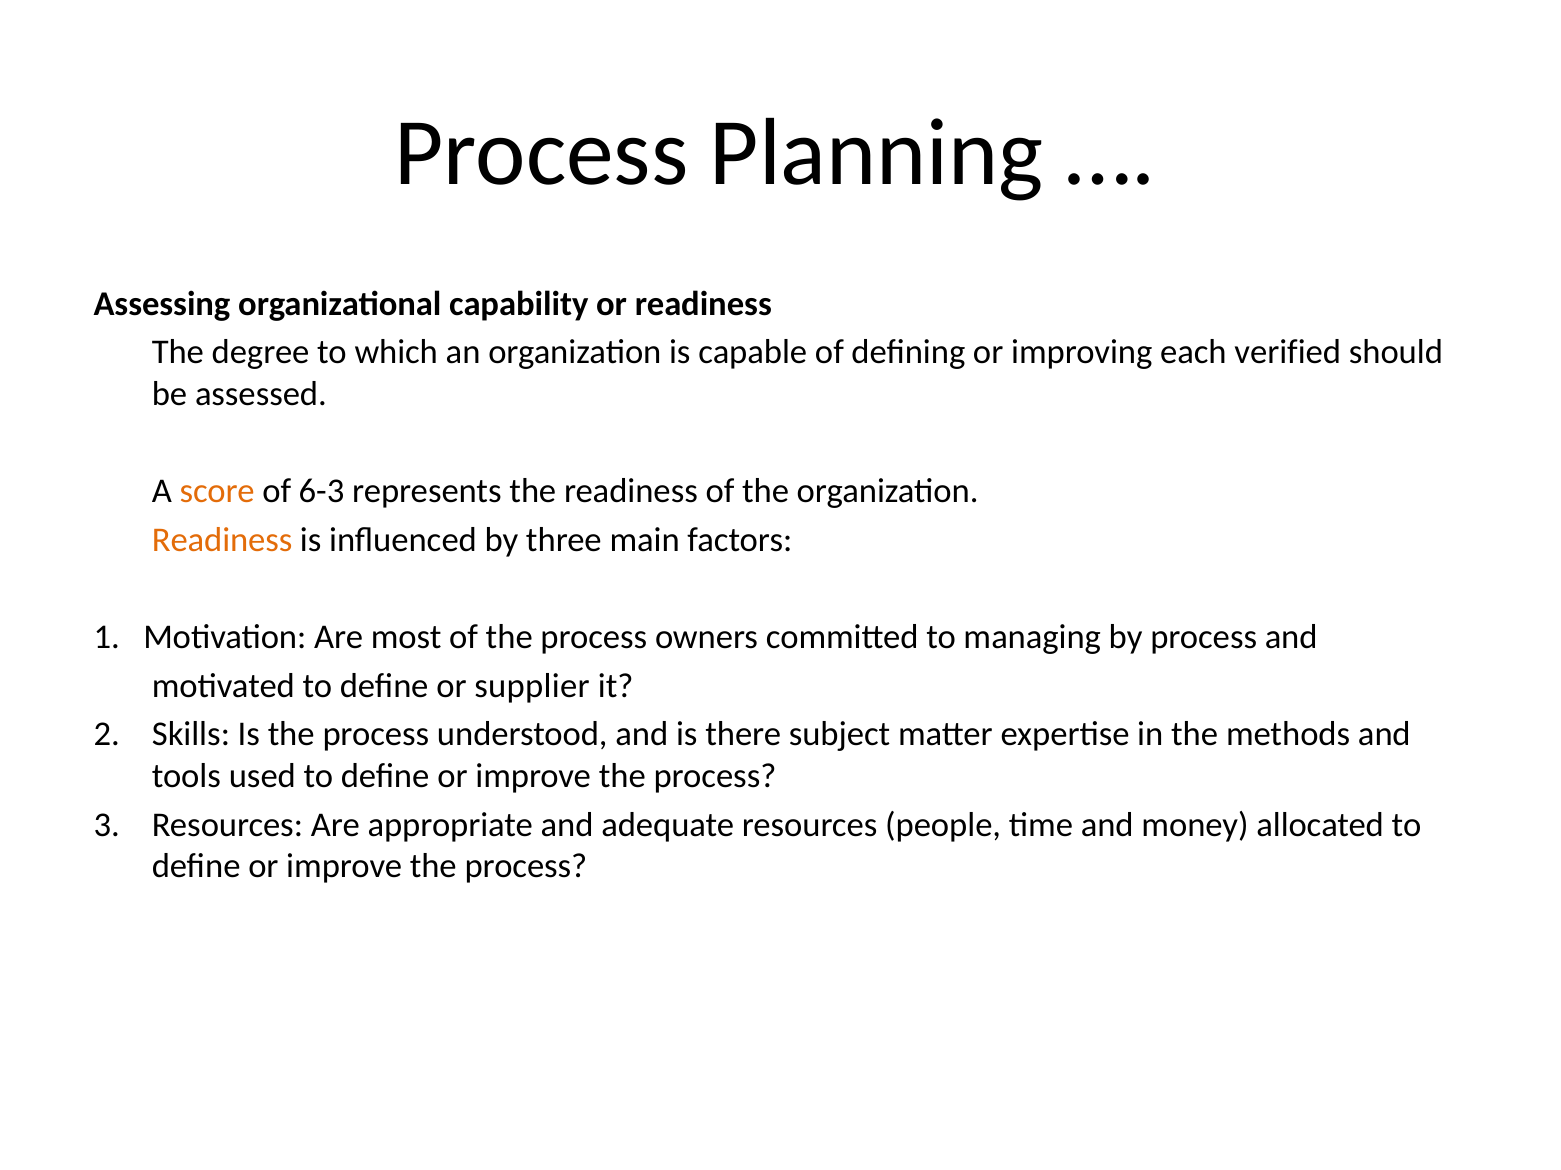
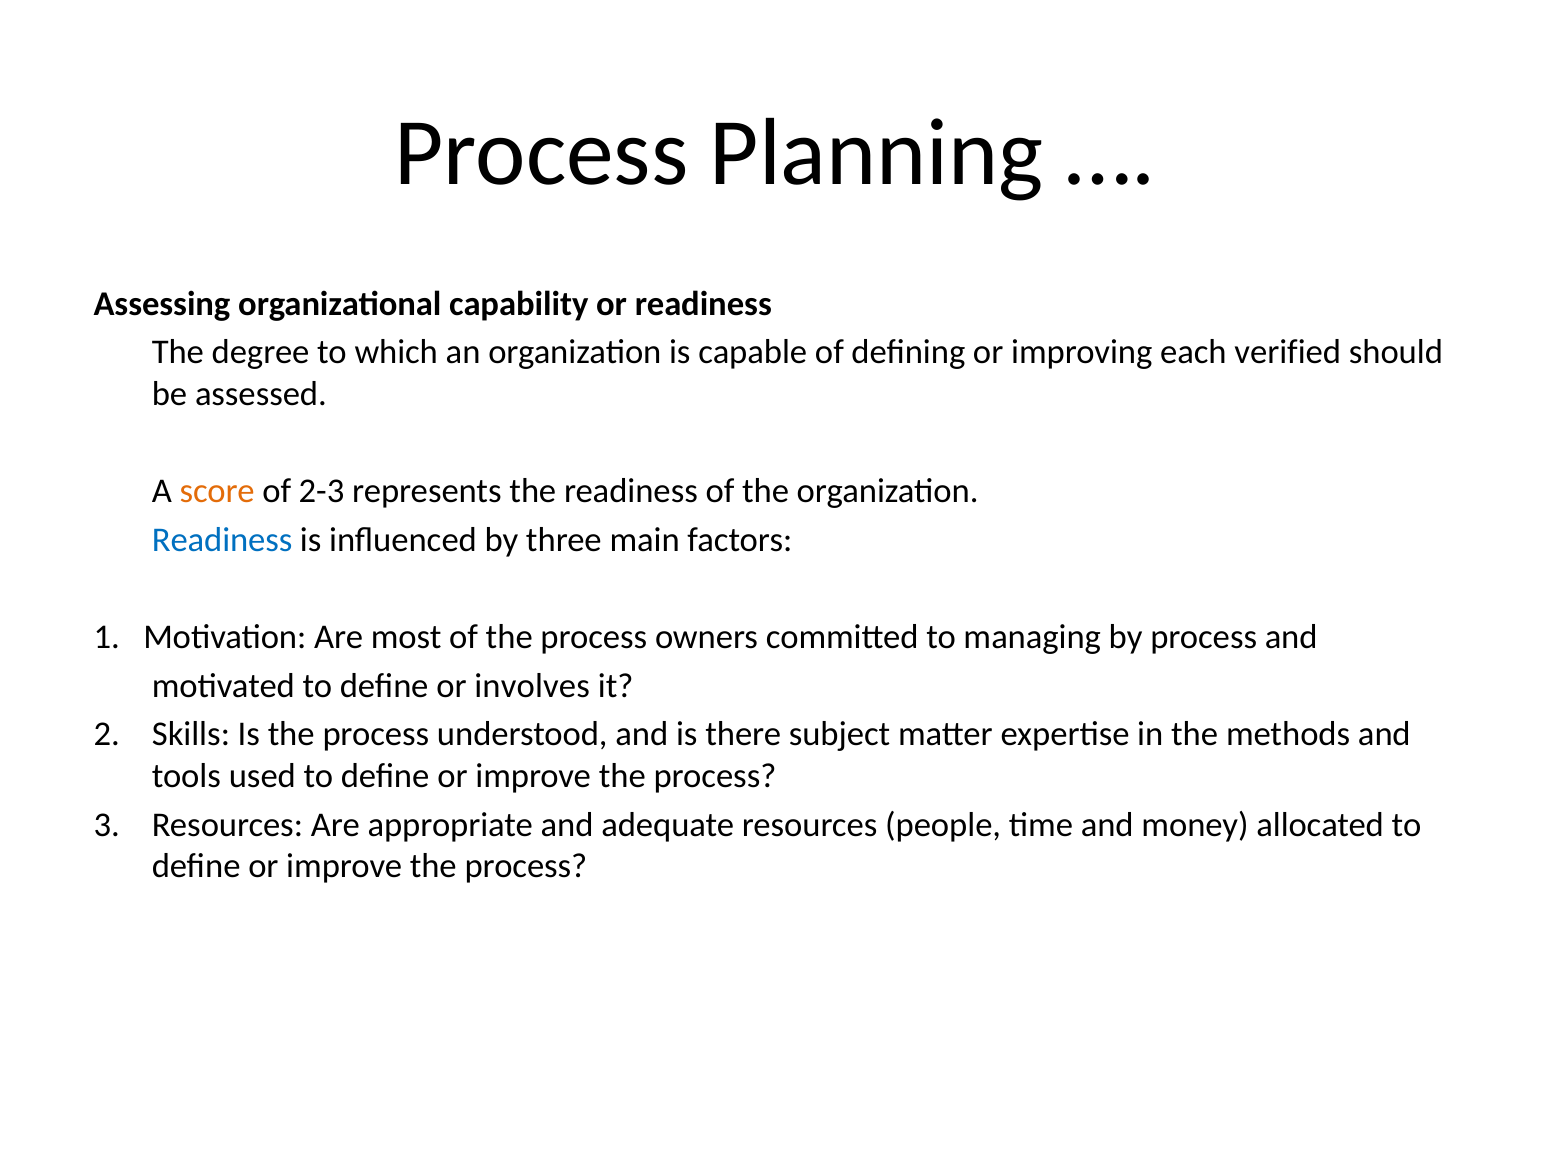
6-3: 6-3 -> 2-3 (322, 492)
Readiness colour: orange -> blue (222, 540)
supplier: supplier -> involves (532, 686)
